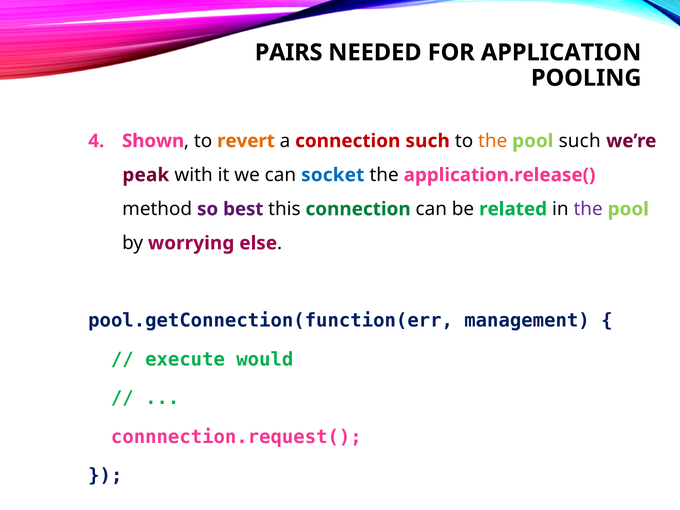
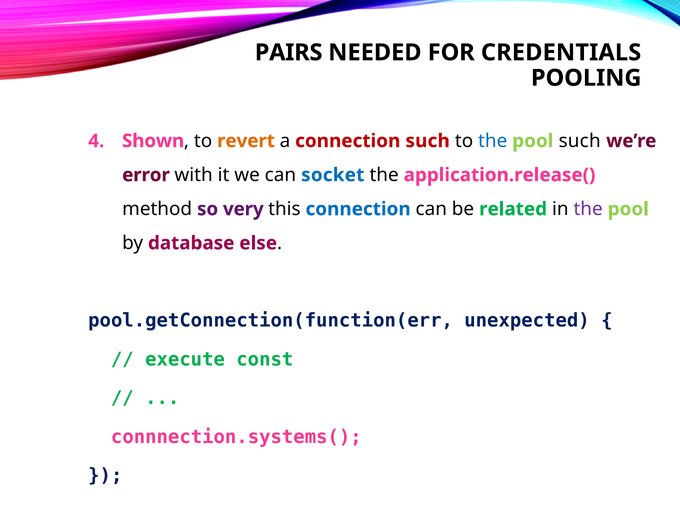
APPLICATION: APPLICATION -> CREDENTIALS (561, 52)
the colour: orange -> blue (493, 141)
peak: peak -> error (146, 175)
best: best -> very (243, 209)
connection colour: green -> blue (358, 209)
worrying: worrying -> database (191, 243)
management: management -> unexpected (527, 321)
would: would -> const (265, 359)
connnection.request(: connnection.request( -> connnection.systems( (236, 437)
